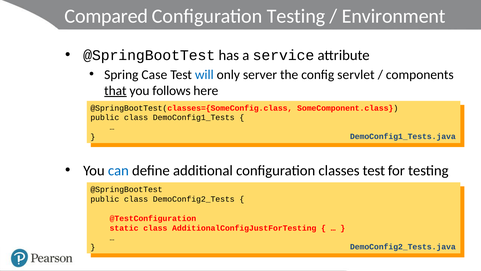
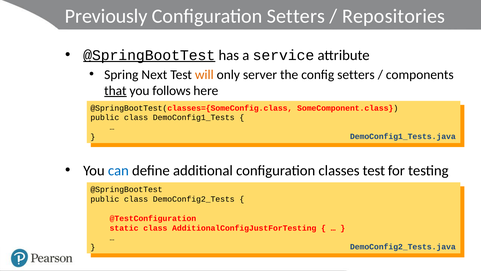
Compared: Compared -> Previously (106, 16)
Configuration Testing: Testing -> Setters (296, 16)
Environment: Environment -> Repositories (394, 16)
@SpringBootTest underline: none -> present (149, 55)
Case: Case -> Next (154, 75)
will colour: blue -> orange (204, 75)
config servlet: servlet -> setters (356, 75)
